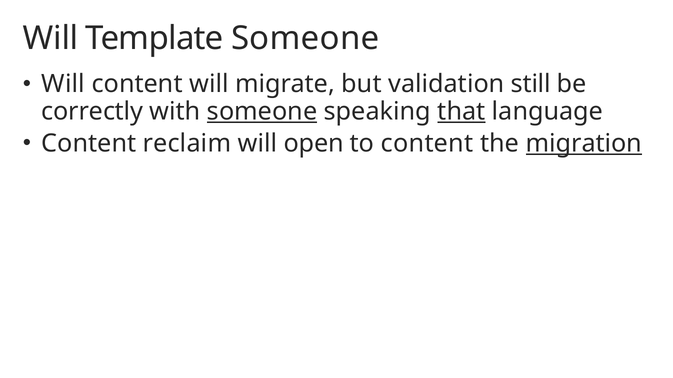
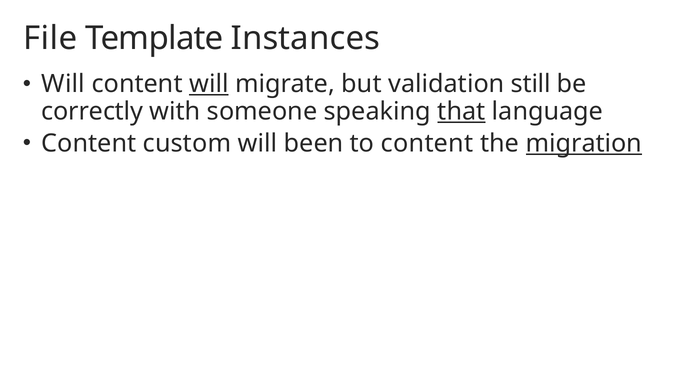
Will: Will -> File (50, 39)
Template Someone: Someone -> Instances (305, 39)
will underline: none -> present (209, 84)
someone underline: present -> none (262, 111)
reclaim: reclaim -> custom (187, 144)
open: open -> been (314, 144)
